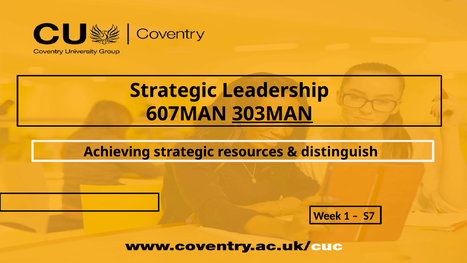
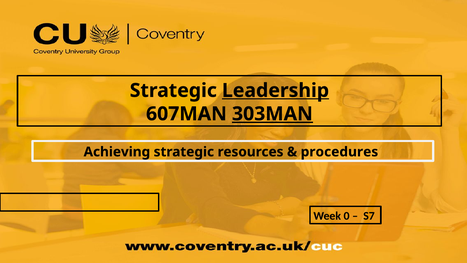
Leadership underline: none -> present (276, 90)
distinguish: distinguish -> procedures (339, 152)
1: 1 -> 0 (347, 216)
